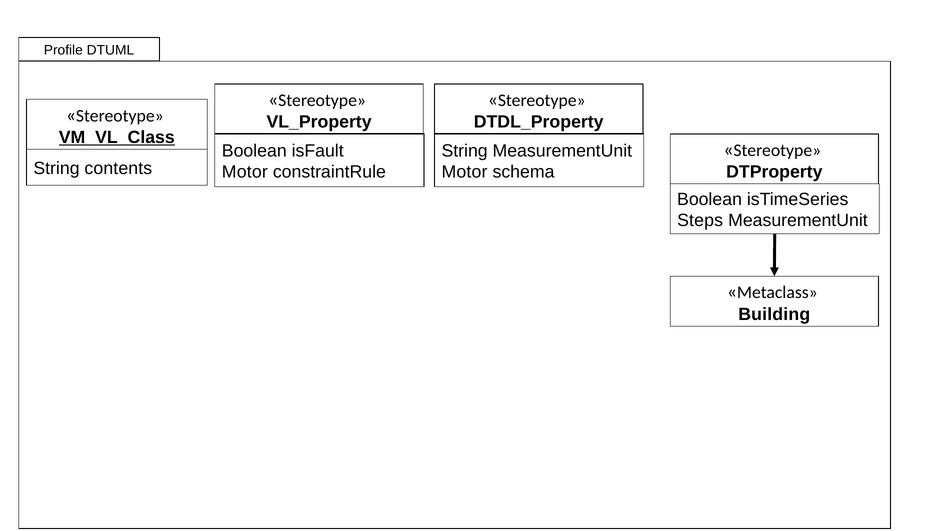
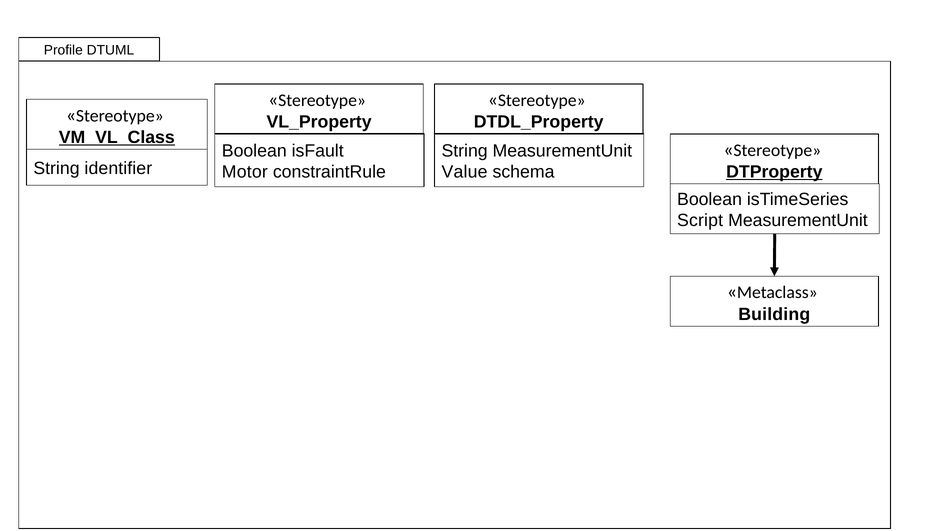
contents: contents -> identifier (118, 169)
Motor: Motor -> Value (465, 172)
DTProperty underline: none -> present (774, 172)
Steps: Steps -> Script (700, 221)
